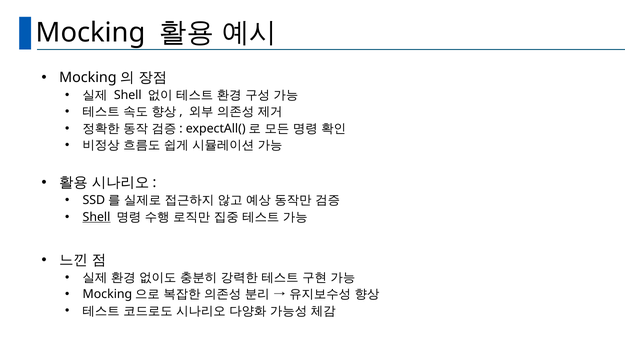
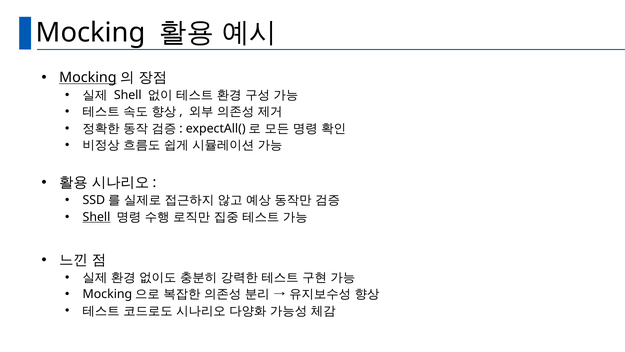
Mocking underline: none -> present (88, 77)
